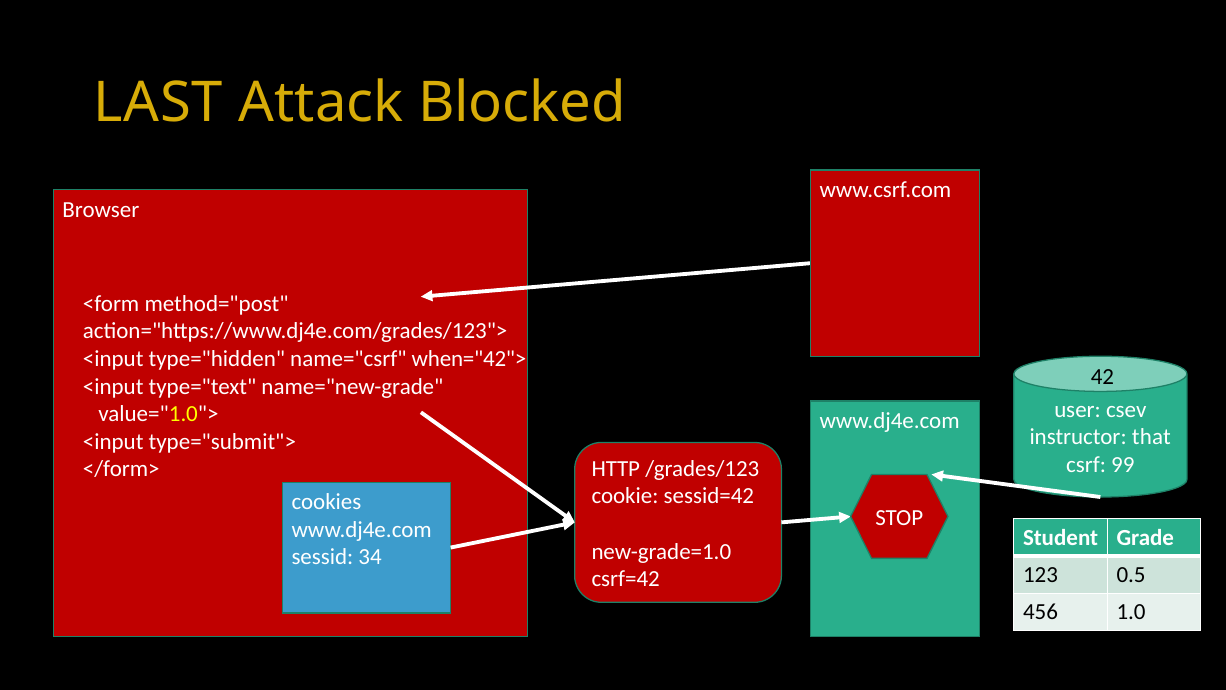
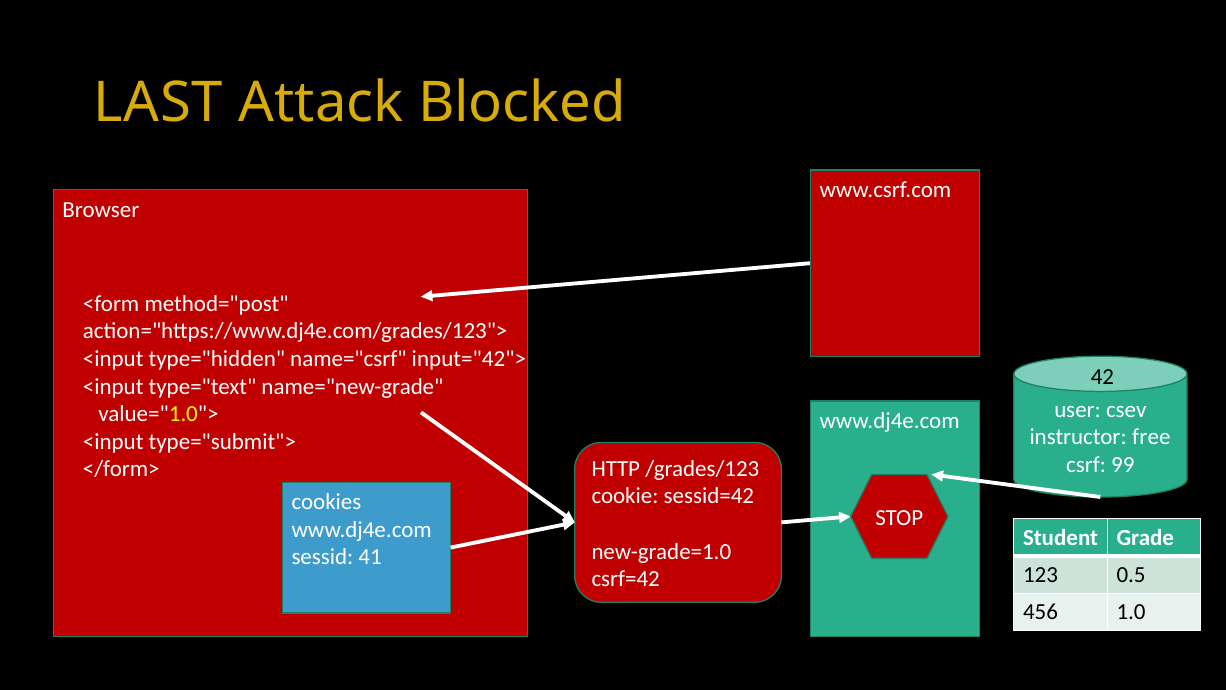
when="42">: when="42"> -> input="42"> (469, 359)
that: that -> free (1151, 437)
34: 34 -> 41 (370, 557)
